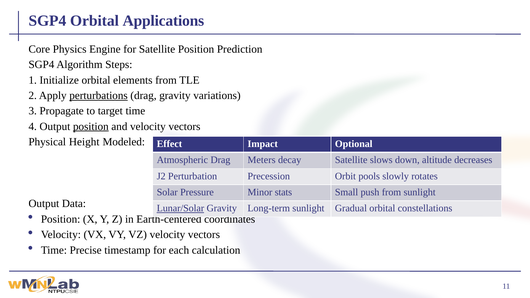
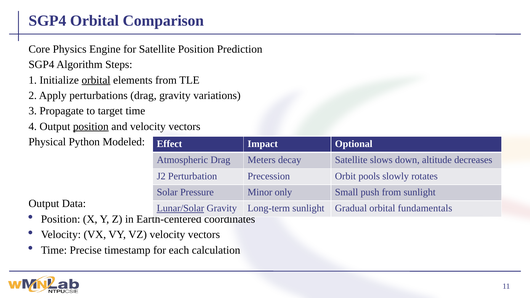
Applications: Applications -> Comparison (163, 21)
orbital underline: none -> present (96, 80)
perturbations underline: present -> none (99, 96)
Height: Height -> Python (84, 142)
stats: stats -> only (283, 192)
constellations: constellations -> fundamentals (425, 208)
